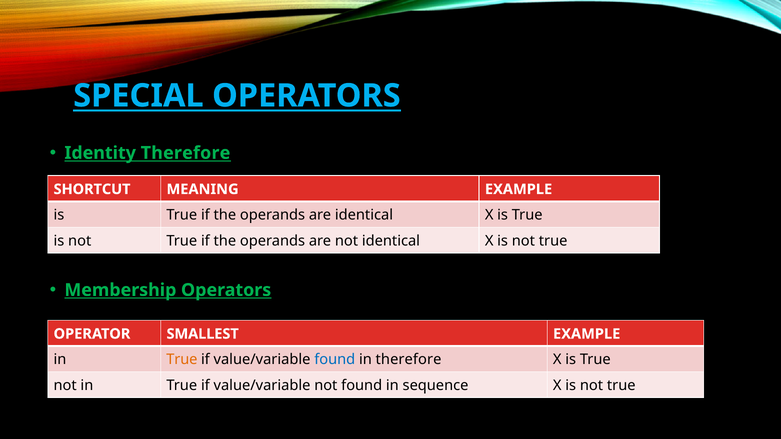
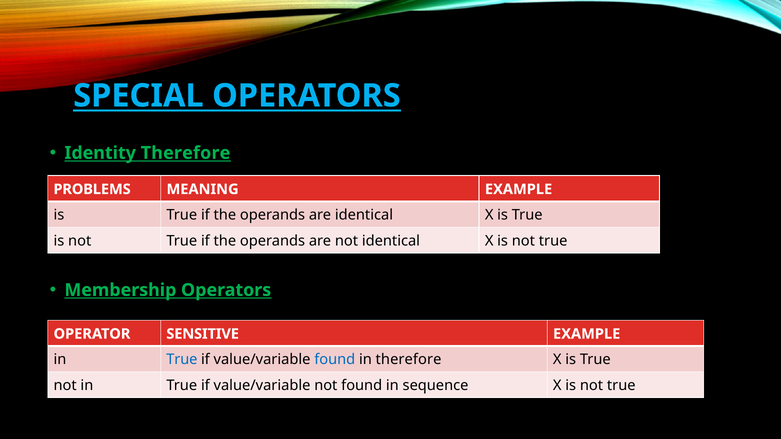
SHORTCUT: SHORTCUT -> PROBLEMS (92, 189)
SMALLEST: SMALLEST -> SENSITIVE (203, 334)
True colour: orange -> blue (182, 360)
